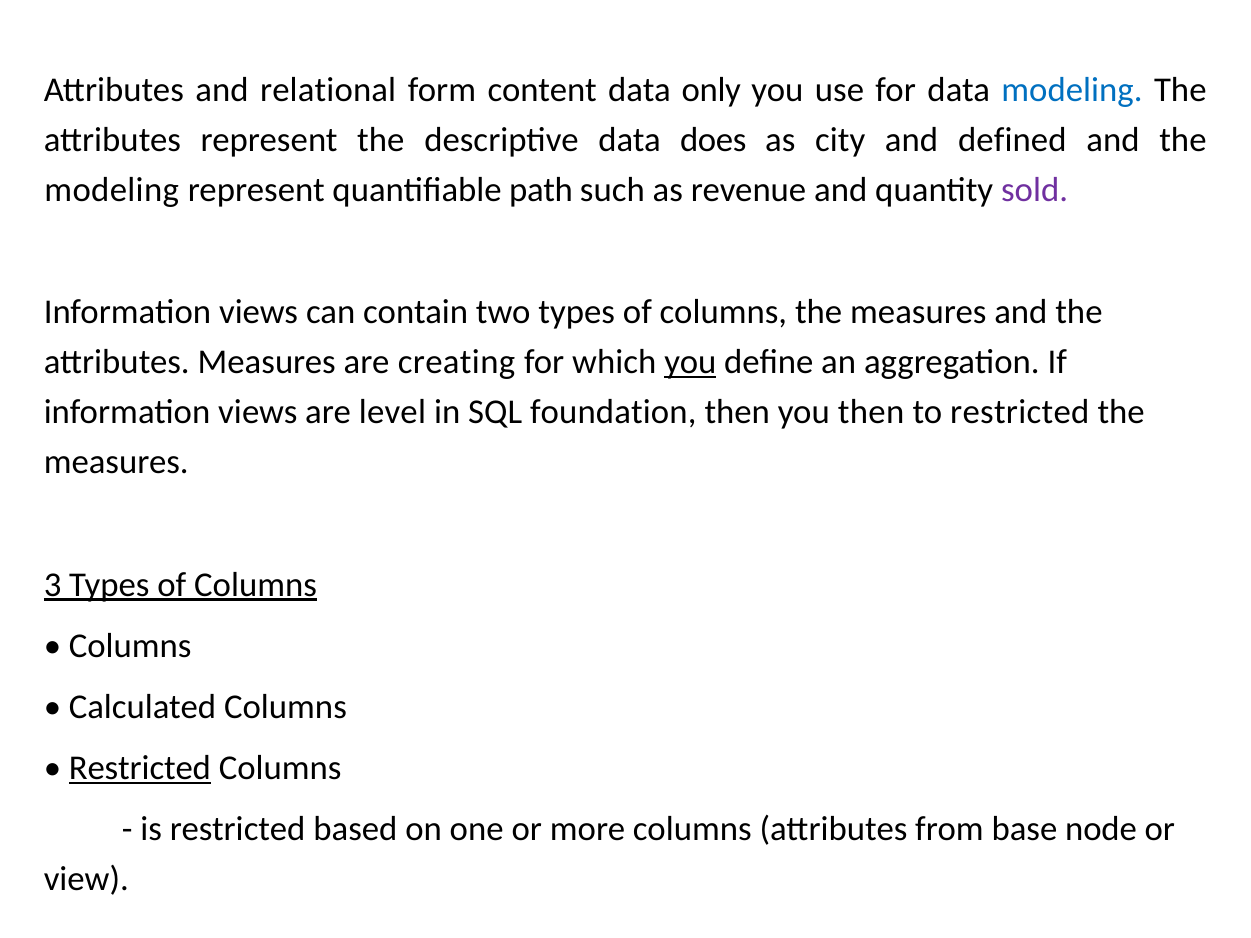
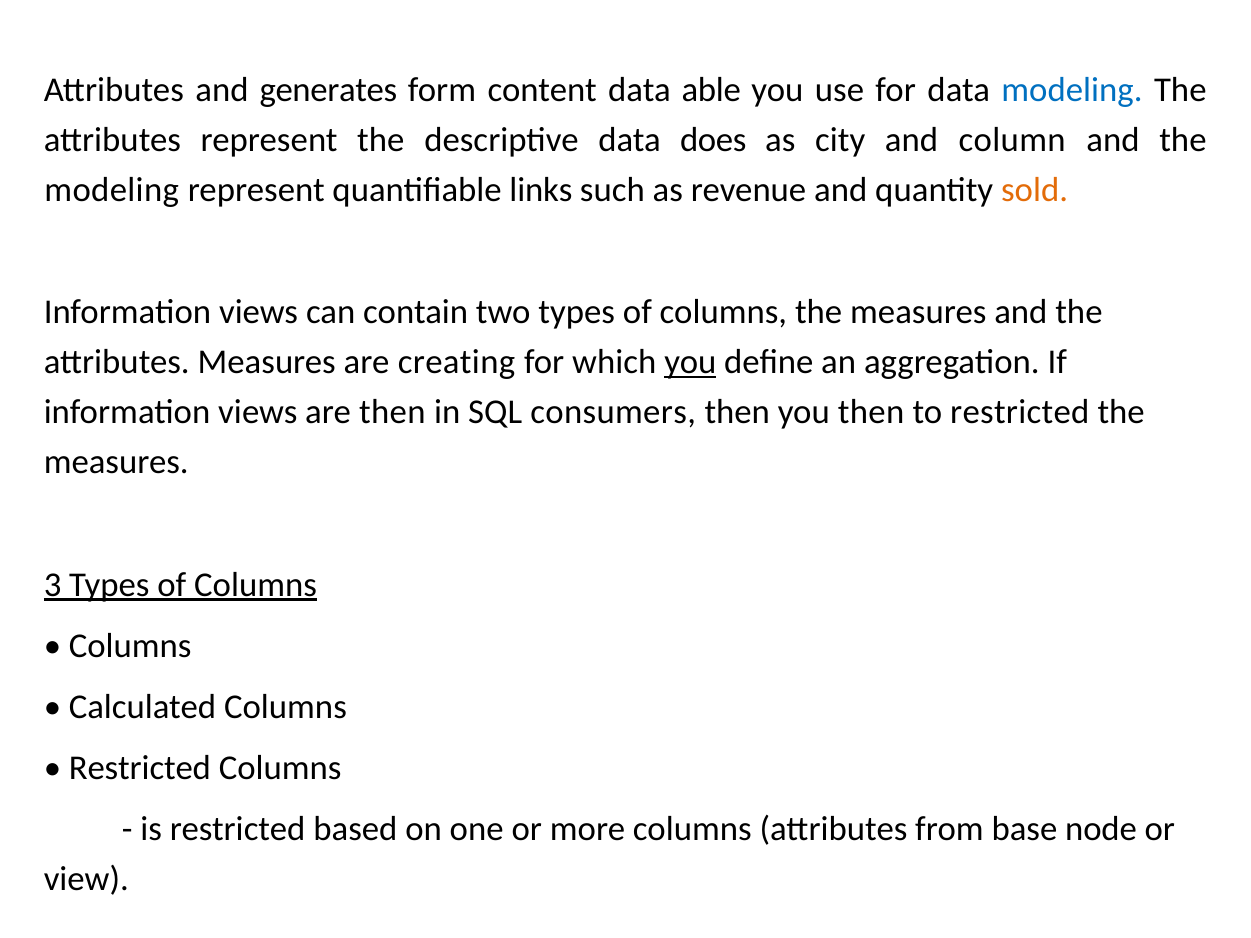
relational: relational -> generates (328, 90)
only: only -> able (711, 90)
defined: defined -> column (1012, 140)
path: path -> links (541, 190)
sold colour: purple -> orange (1035, 190)
are level: level -> then (392, 412)
foundation: foundation -> consumers (613, 412)
Restricted underline: present -> none (140, 768)
